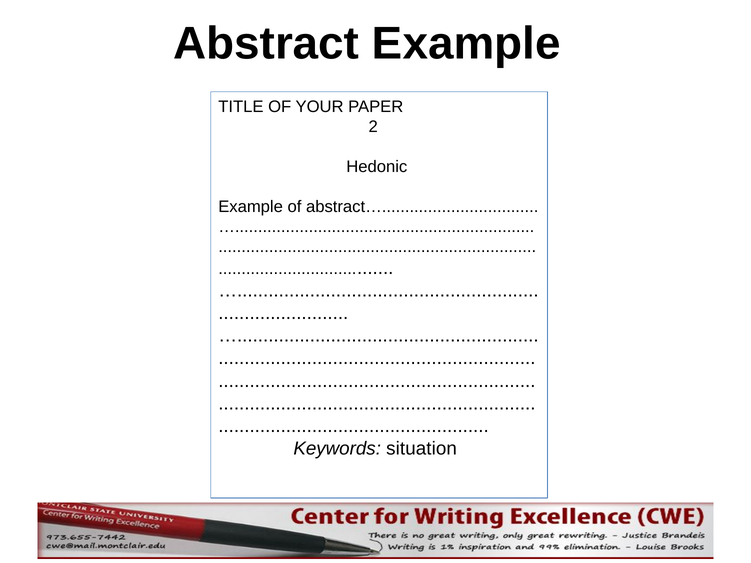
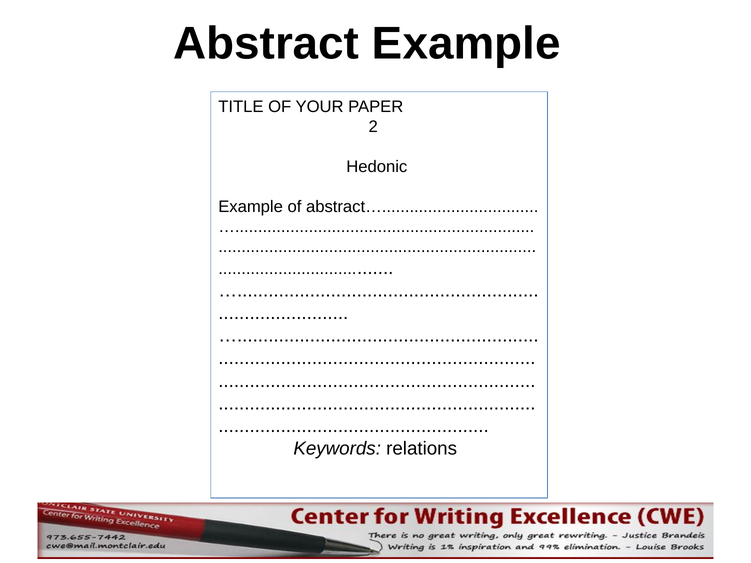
situation: situation -> relations (422, 449)
